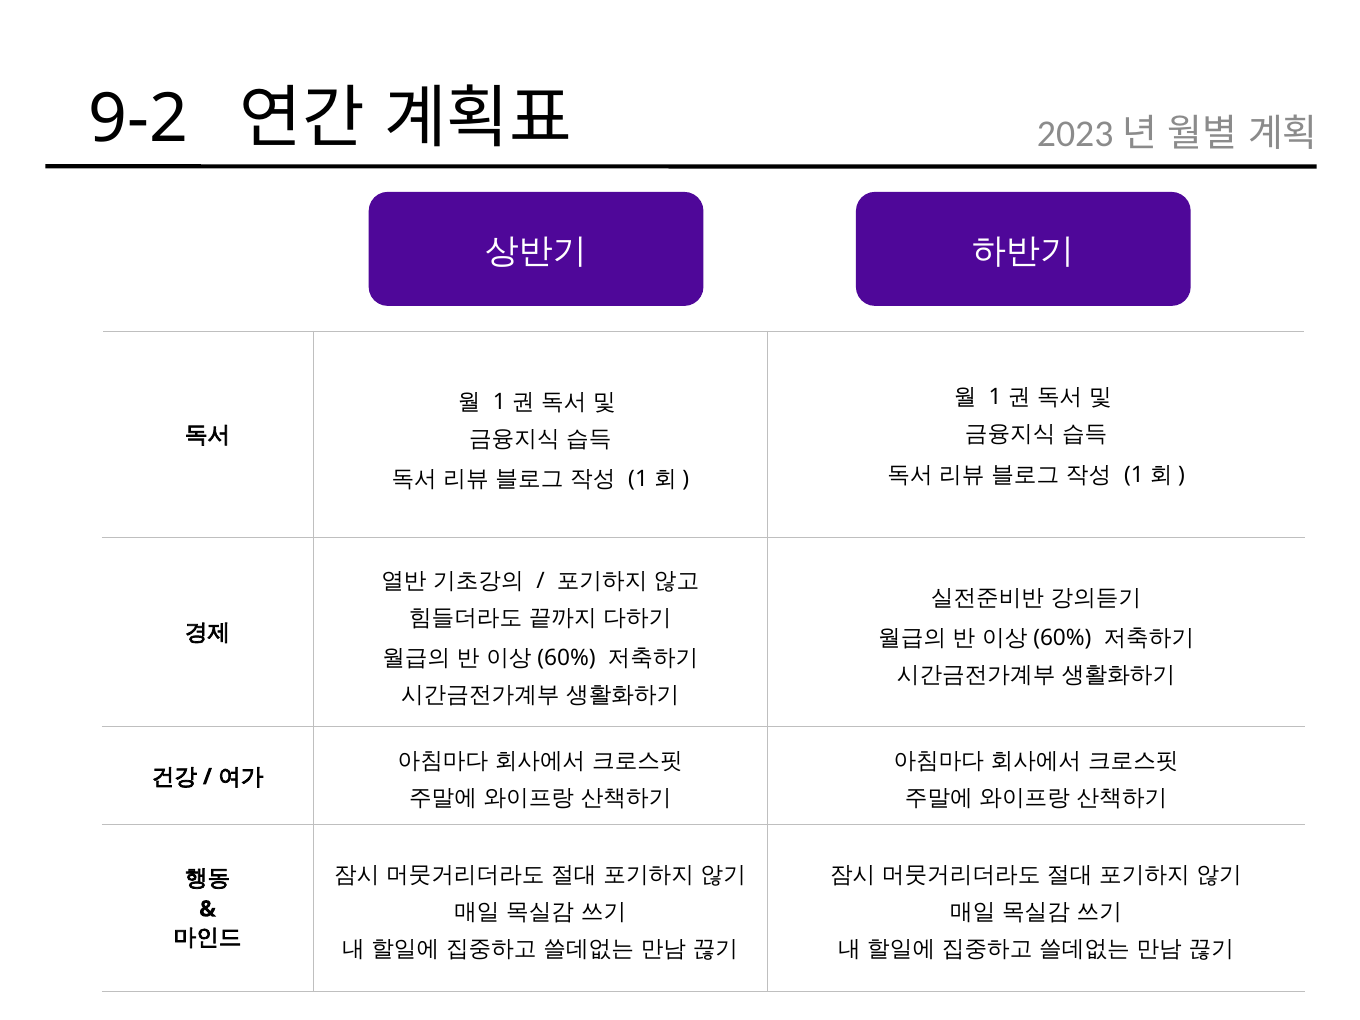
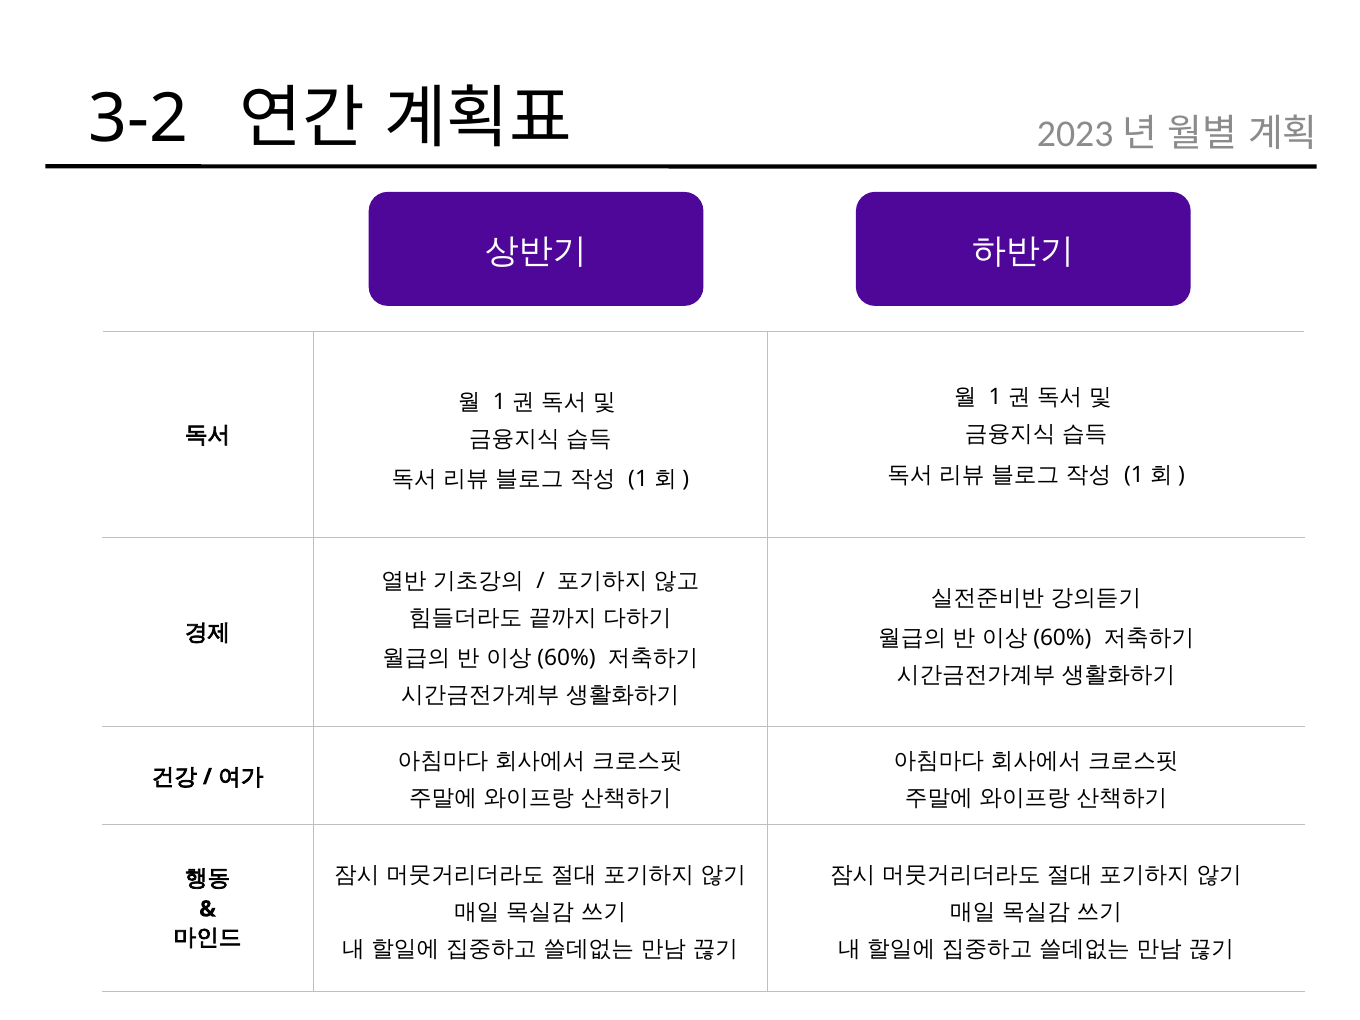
9-2: 9-2 -> 3-2 (139, 119)
